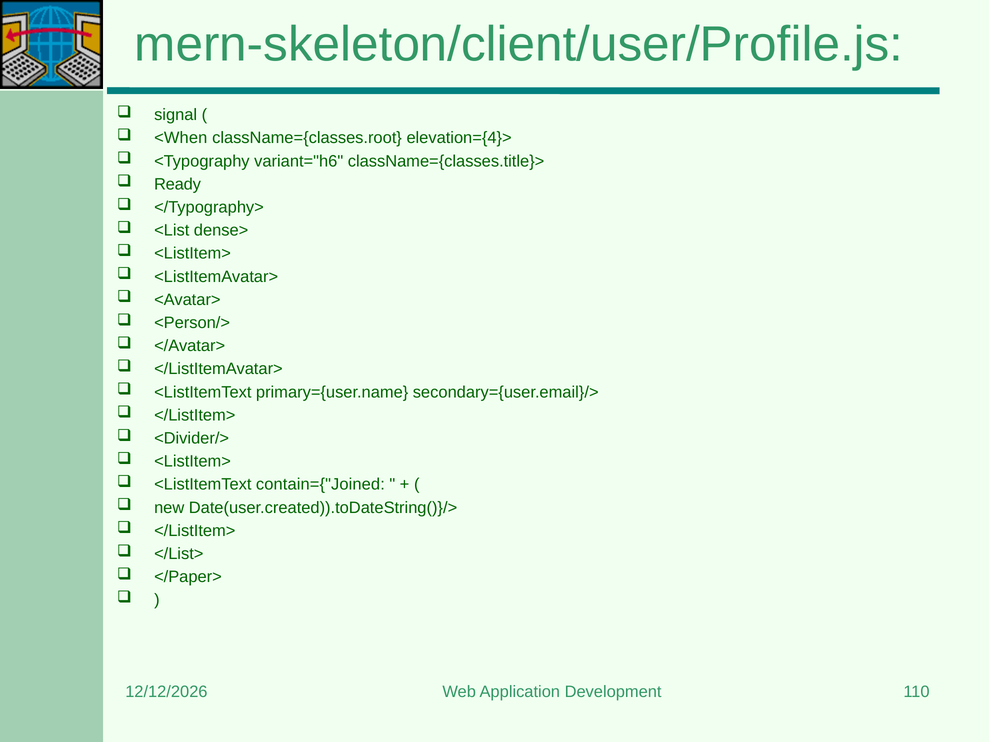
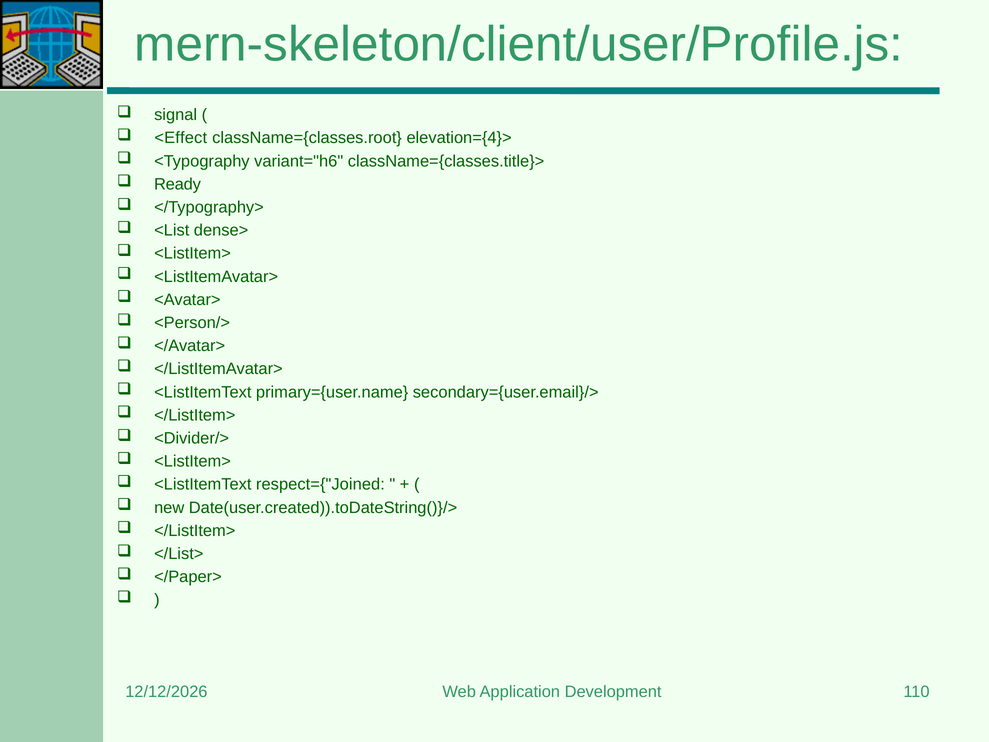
<When: <When -> <Effect (181, 138)
contain={"Joined: contain={"Joined -> respect={"Joined (320, 484)
